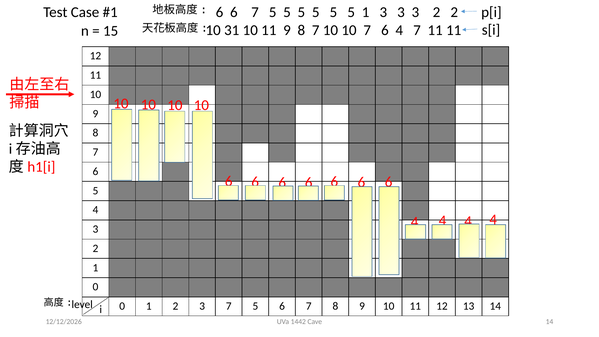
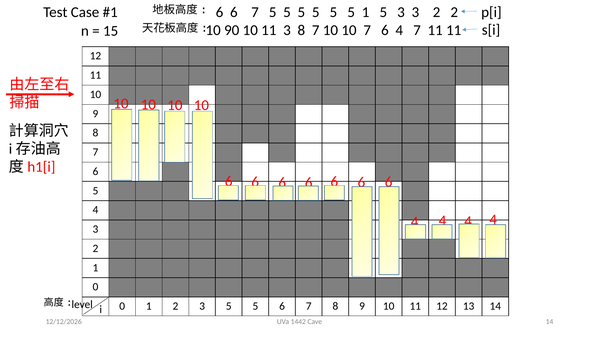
1 3: 3 -> 5 (383, 12)
31: 31 -> 90 (232, 30)
11 9: 9 -> 3 (287, 30)
3 7: 7 -> 5 (229, 306)
